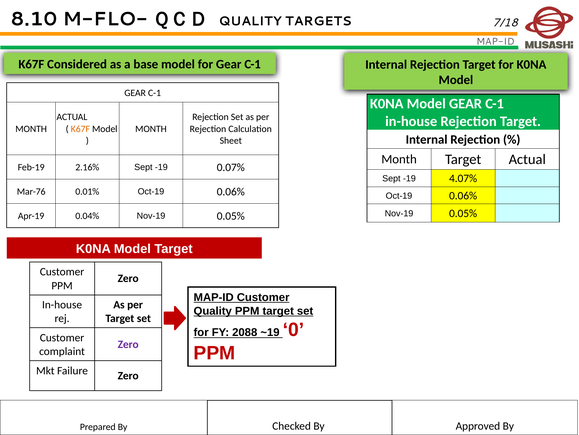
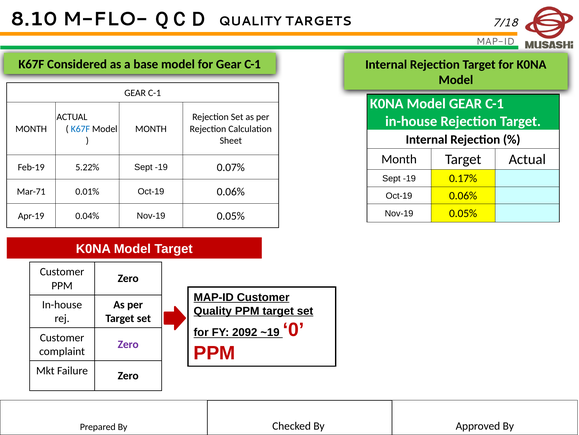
K67F colour: orange -> blue (80, 129)
2.16%: 2.16% -> 5.22% (87, 167)
4.07%: 4.07% -> 0.17% (463, 178)
Mar-76: Mar-76 -> Mar-71 (31, 191)
2088: 2088 -> 2092 (245, 332)
